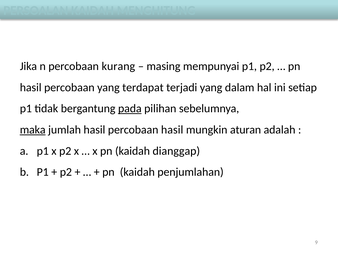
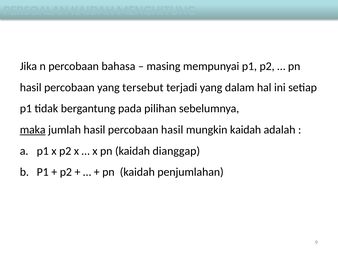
kurang: kurang -> bahasa (118, 66)
terdapat: terdapat -> tersebut (143, 87)
pada underline: present -> none (130, 108)
mungkin aturan: aturan -> kaidah (246, 129)
